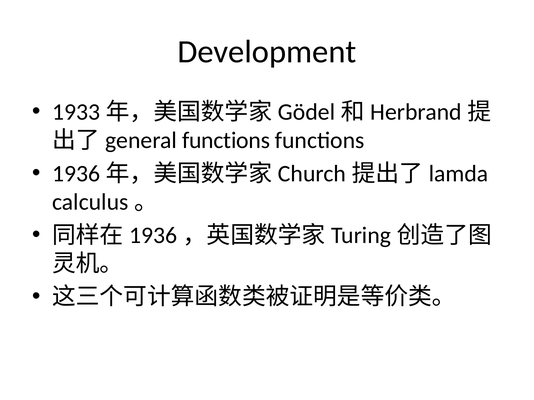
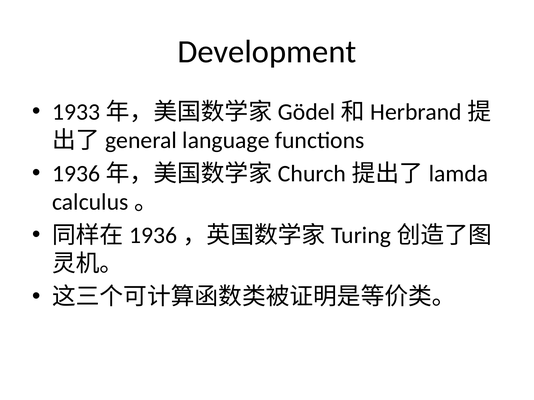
functions: functions -> language (226, 141)
